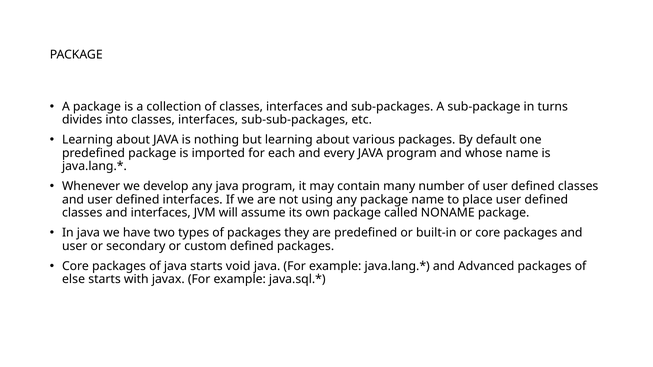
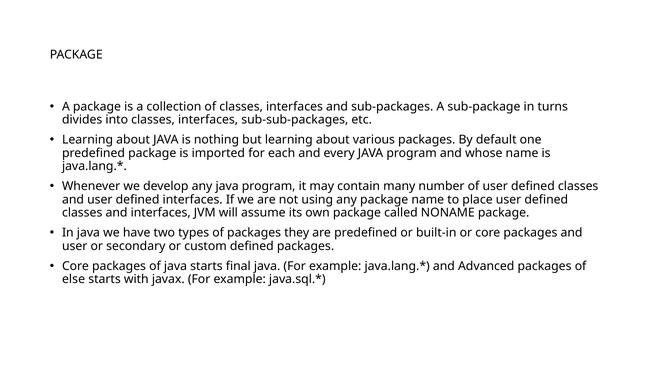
void: void -> final (238, 266)
